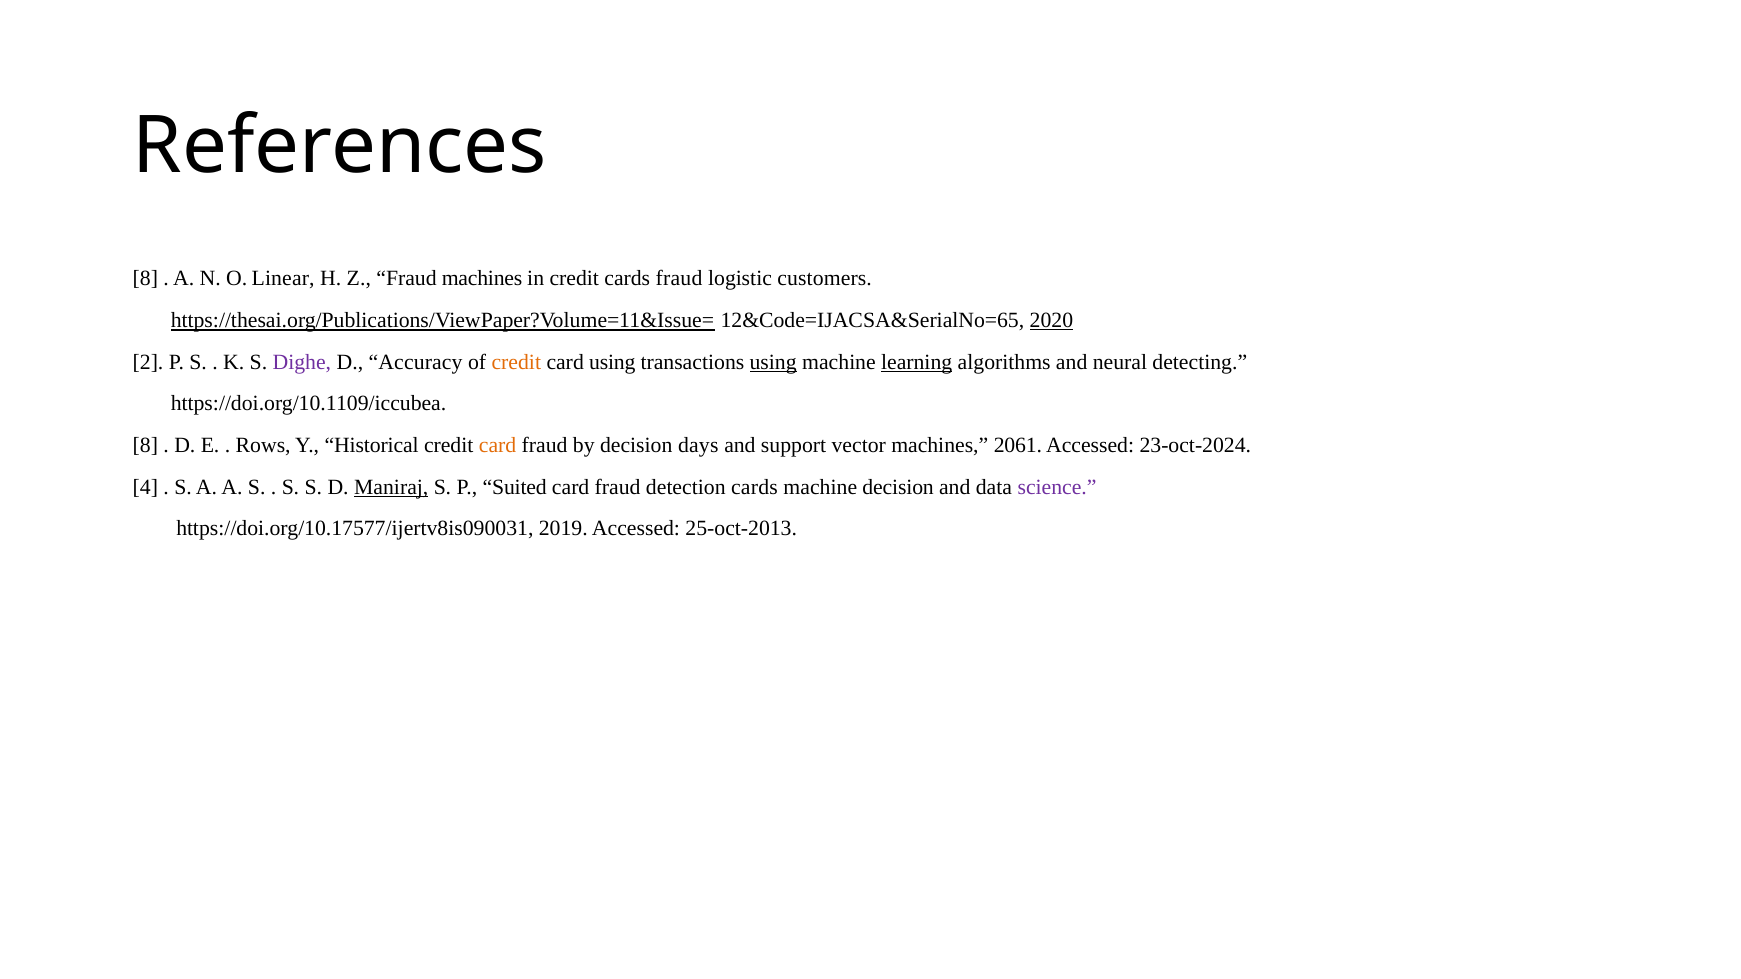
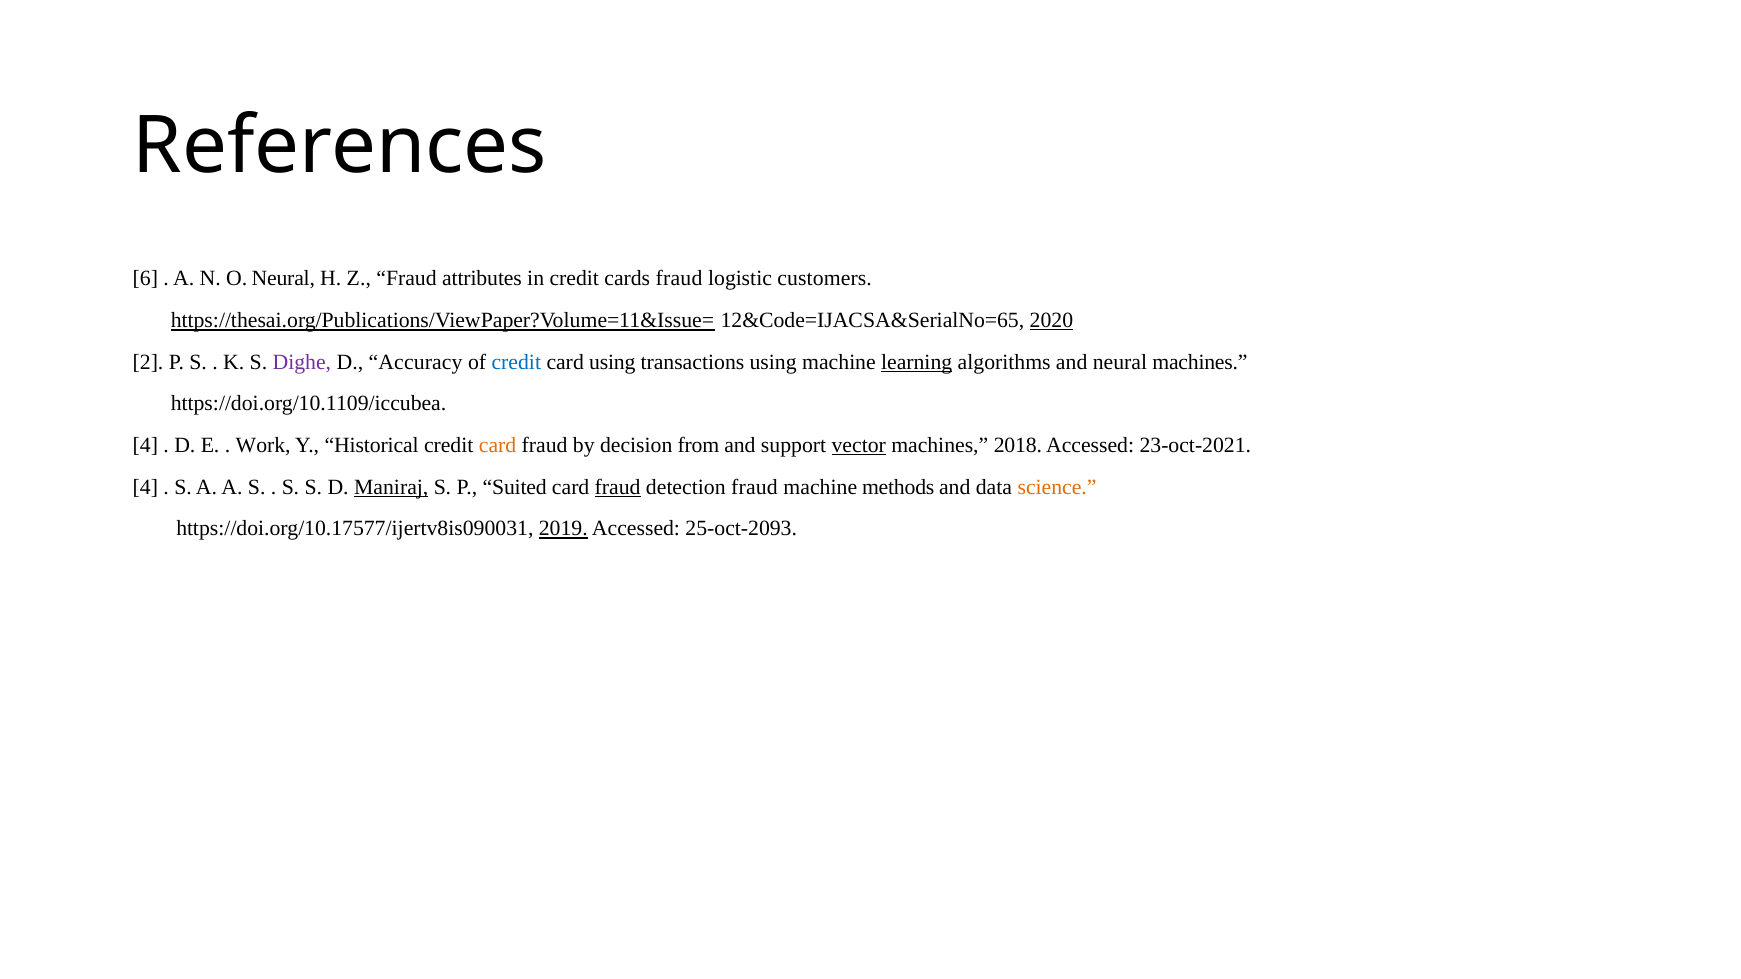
8: 8 -> 6 (145, 279)
O Linear: Linear -> Neural (283, 279)
Fraud machines: machines -> attributes (482, 279)
credit colour: orange -> blue (516, 362)
using underline: present -> none (773, 362)
neural detecting: detecting -> machines (1200, 362)
8: 8 -> 4 (145, 445)
Rows: Rows -> Work (263, 445)
days: days -> from (698, 445)
vector underline: none -> present (859, 445)
2061: 2061 -> 2018 (1018, 445)
23-oct-2024: 23-oct-2024 -> 23-oct-2021 (1195, 445)
fraud underline: none -> present (618, 487)
detection cards: cards -> fraud (754, 487)
machine decision: decision -> methods (898, 487)
science colour: purple -> orange (1057, 487)
2019 underline: none -> present (563, 529)
25-oct-2013: 25-oct-2013 -> 25-oct-2093 (741, 529)
